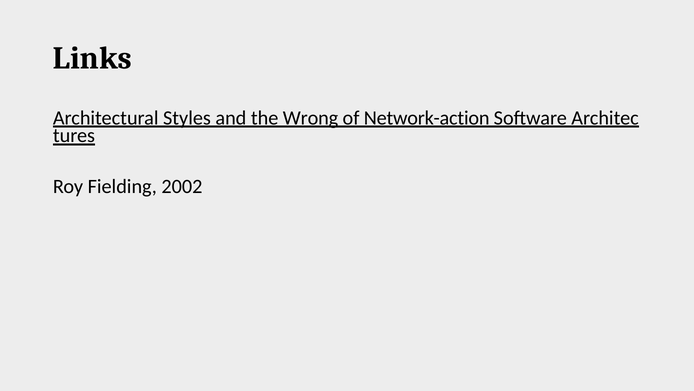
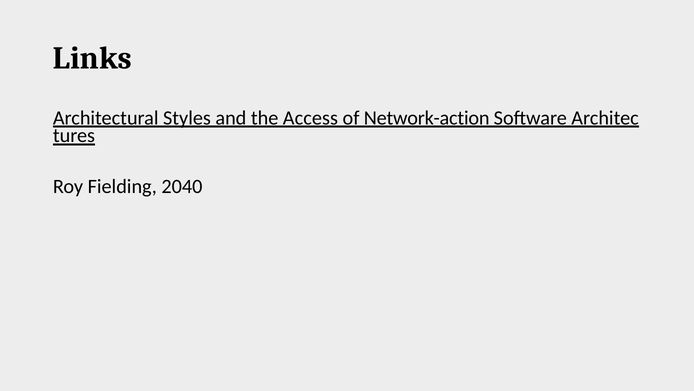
Wrong: Wrong -> Access (310, 118)
2002: 2002 -> 2040 (182, 186)
